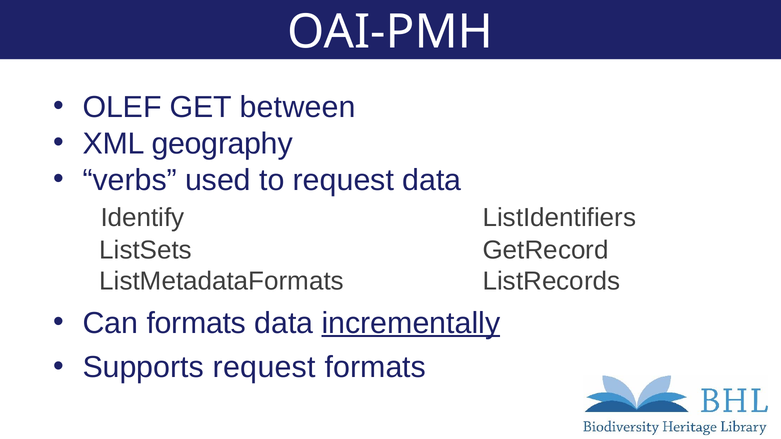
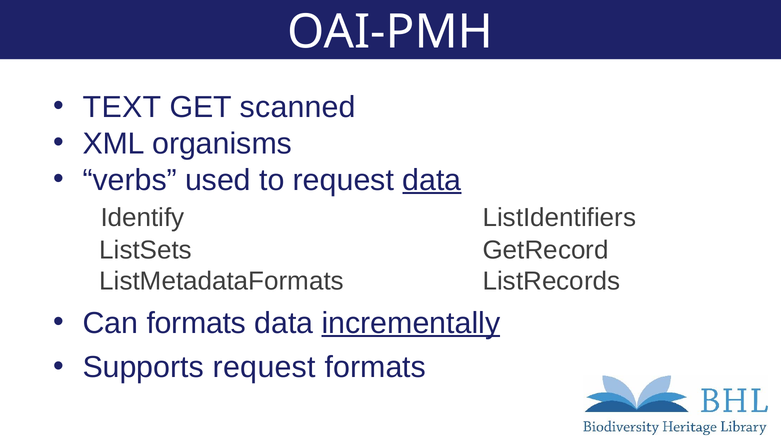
OLEF: OLEF -> TEXT (122, 107)
between: between -> scanned (298, 107)
geography: geography -> organisms (222, 144)
data underline: none -> present (432, 180)
